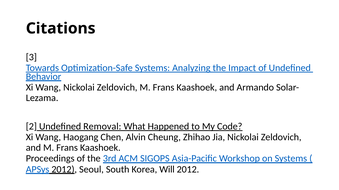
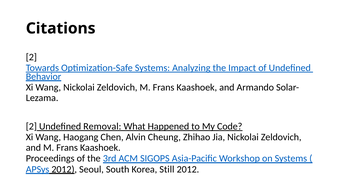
3: 3 -> 2 (31, 57)
Will: Will -> Still (167, 170)
